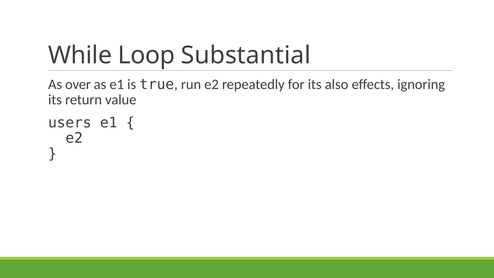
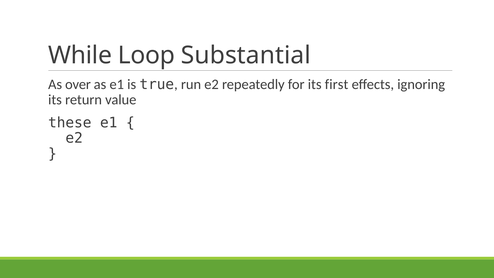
also: also -> first (337, 84)
users: users -> these (70, 123)
